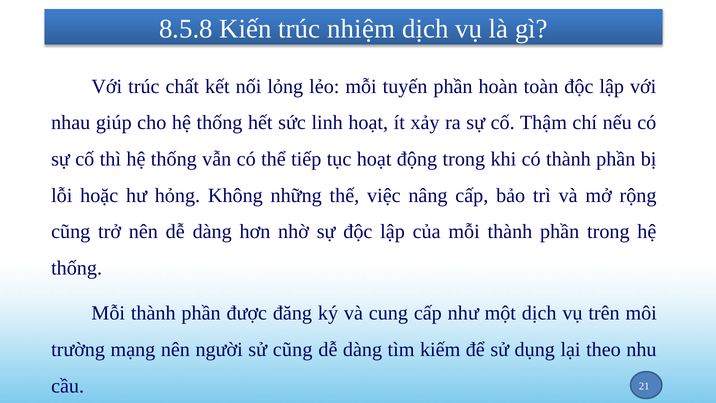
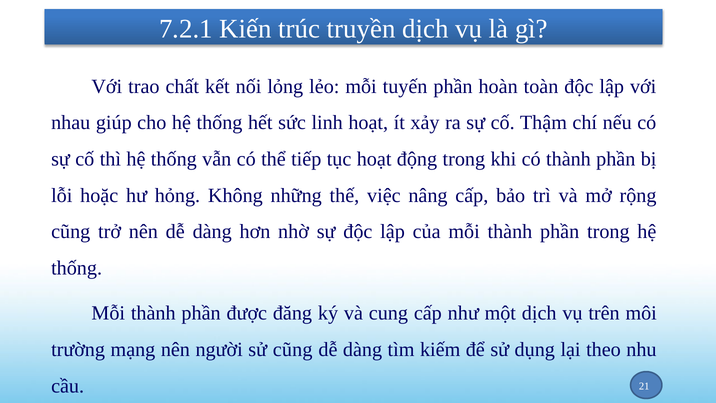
8.5.8: 8.5.8 -> 7.2.1 (186, 29)
nhiệm: nhiệm -> truyền (361, 29)
Với trúc: trúc -> trao (144, 86)
